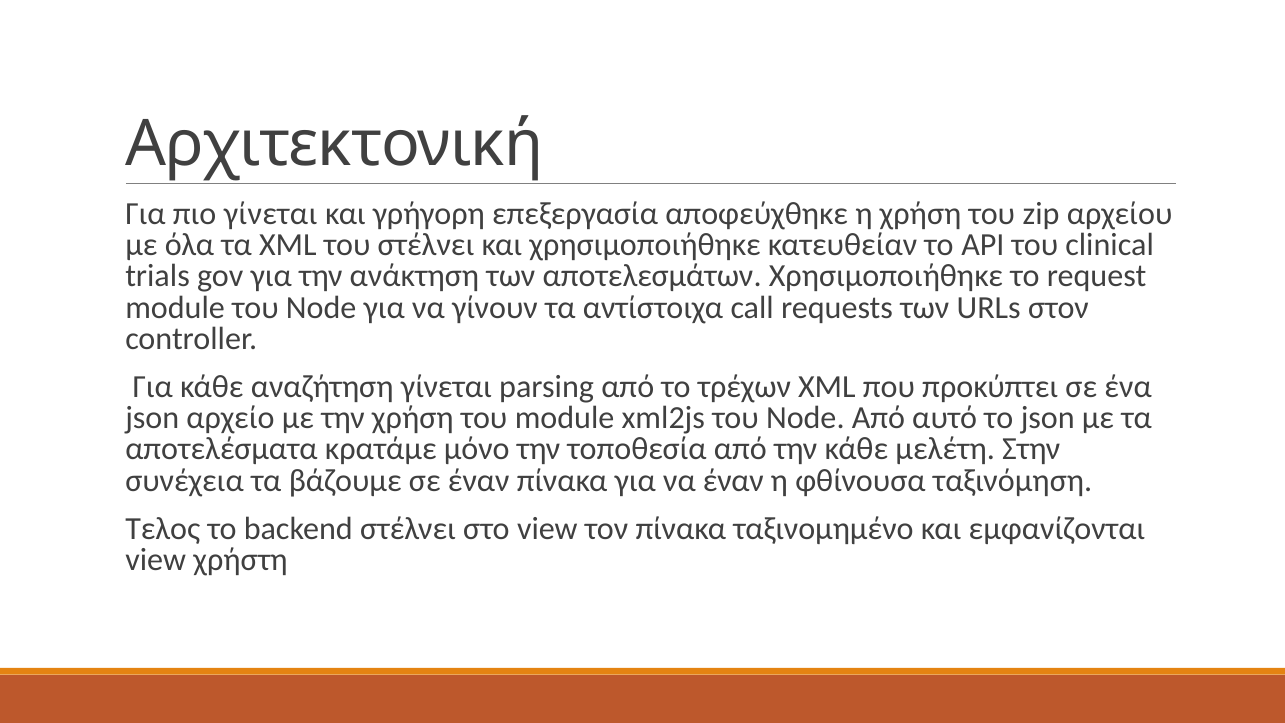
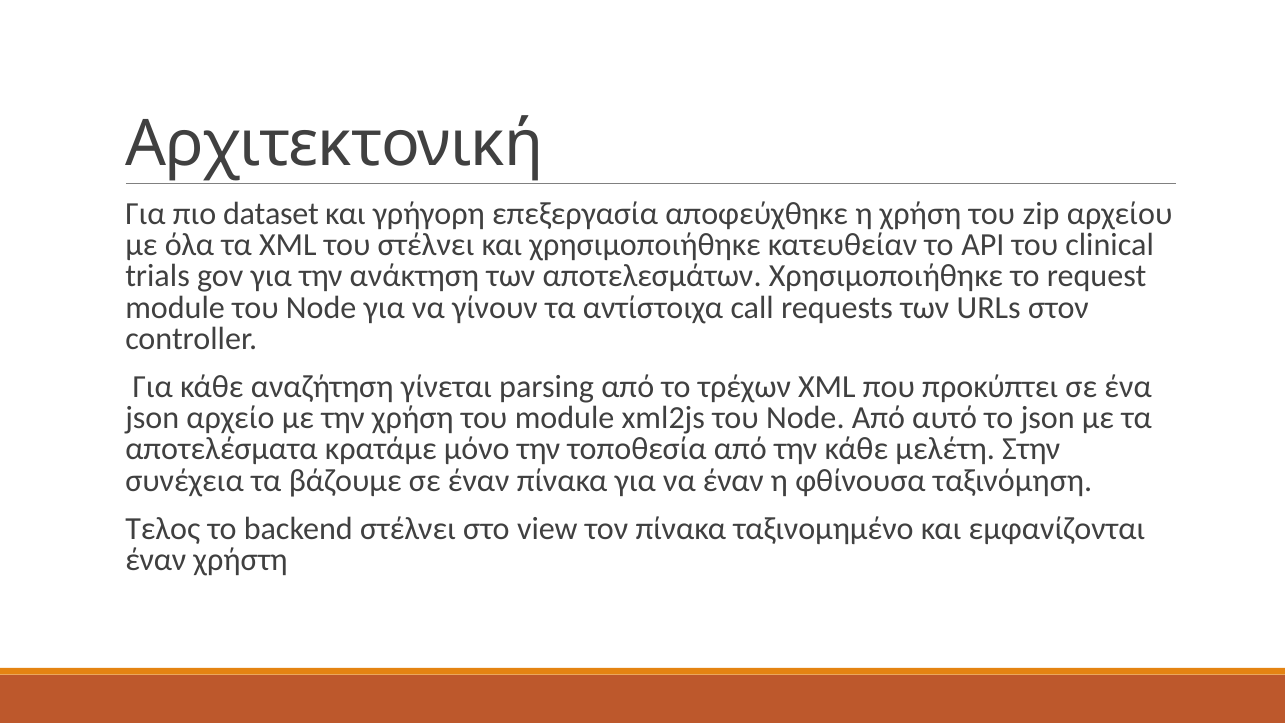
πιο γίνεται: γίνεται -> dataset (271, 214)
view: view -> έναν (156, 560)
